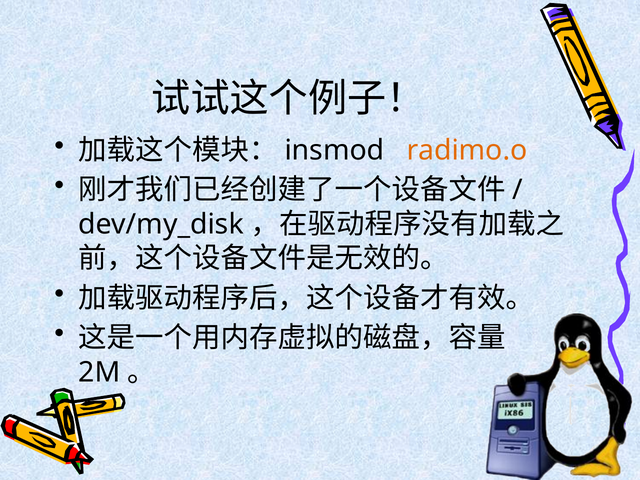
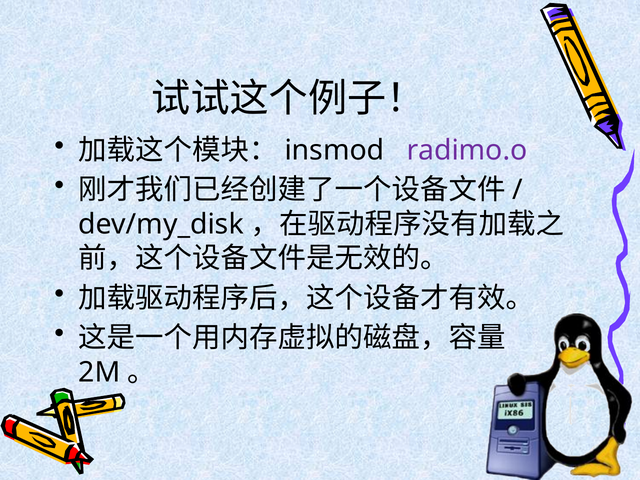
radimo.o colour: orange -> purple (467, 150)
